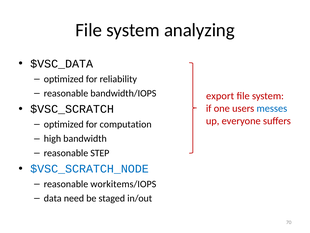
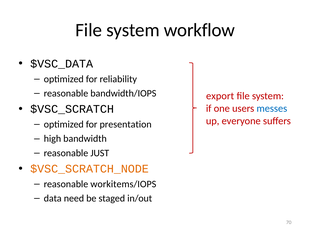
analyzing: analyzing -> workflow (199, 30)
computation: computation -> presentation (126, 124)
STEP: STEP -> JUST (100, 153)
$VSC_SCRATCH_NODE colour: blue -> orange (90, 168)
